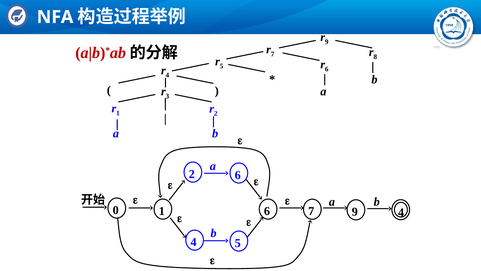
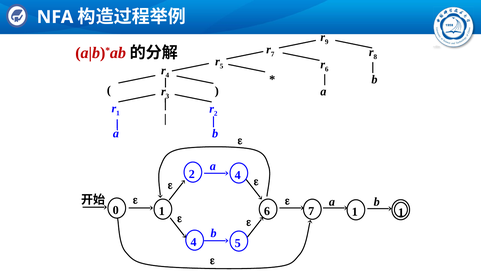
2 6: 6 -> 4 (238, 175)
7 9: 9 -> 1 (355, 212)
1 4: 4 -> 1 (401, 212)
